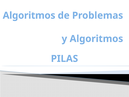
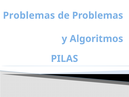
Algoritmos: Algoritmos -> Problemas (29, 15)
